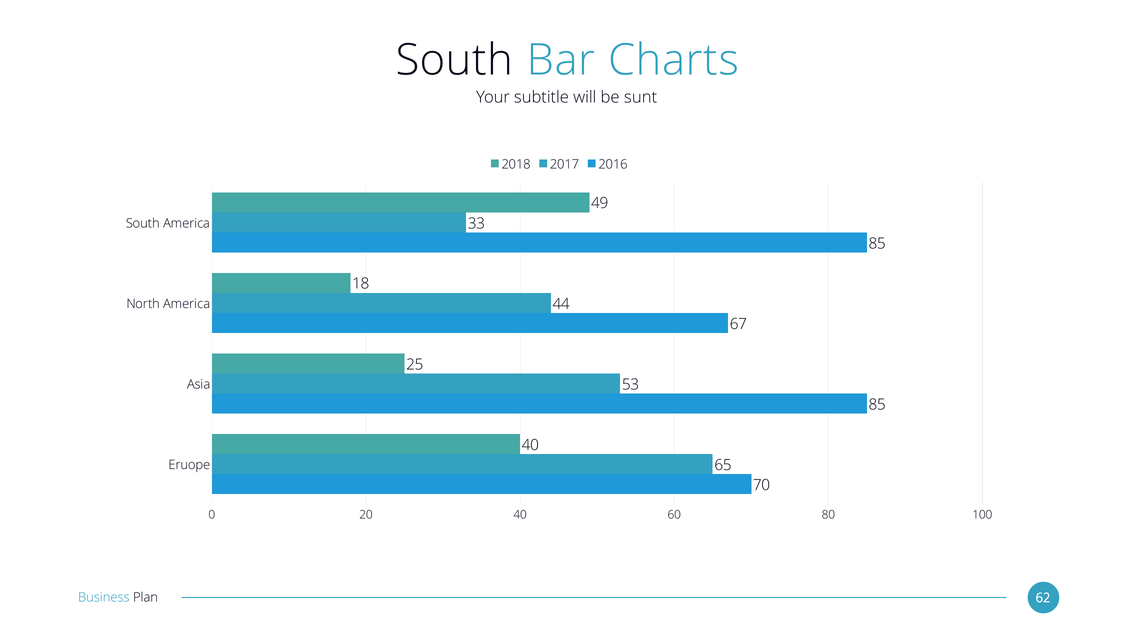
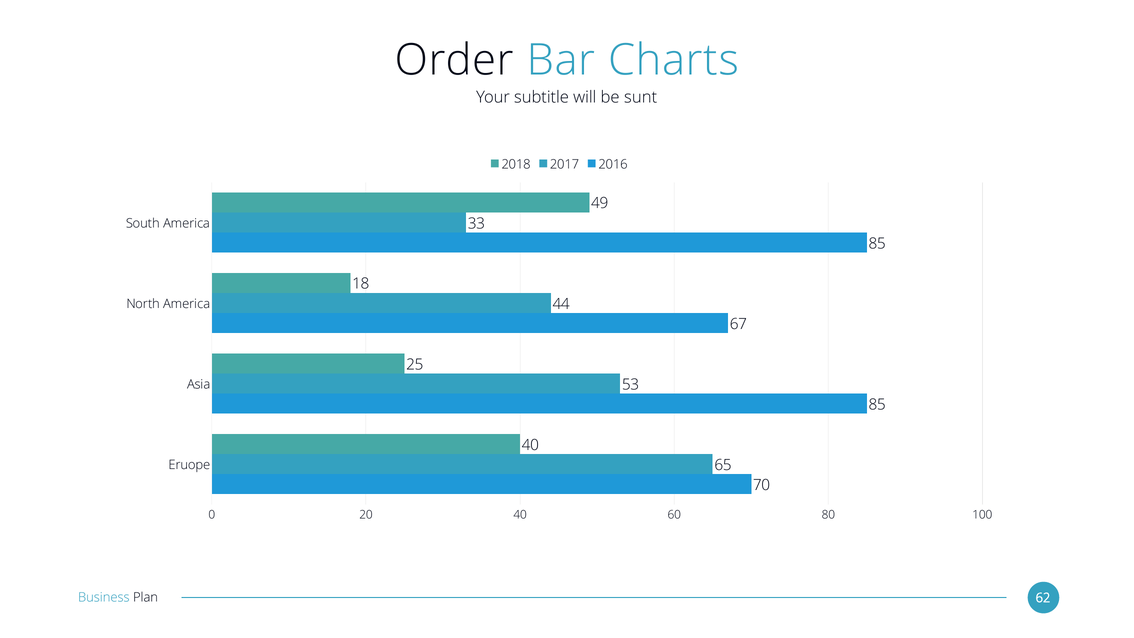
South: South -> Order (454, 60)
